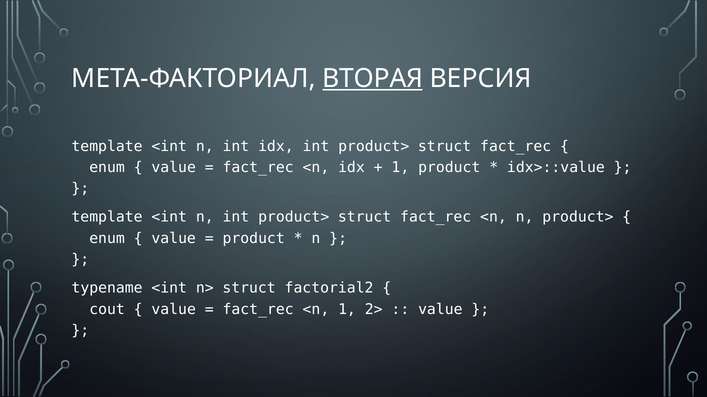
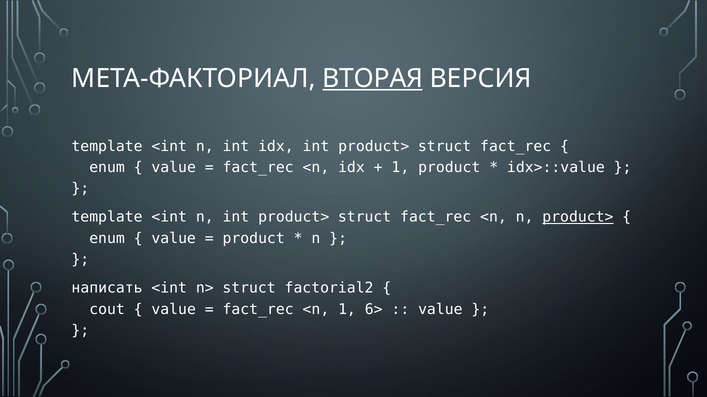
product> underline: none -> present (578, 218)
typename: typename -> написать (107, 289)
2>: 2> -> 6> (374, 310)
